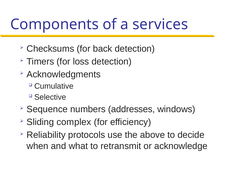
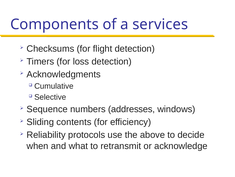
back: back -> flight (103, 48)
complex: complex -> contents (74, 122)
